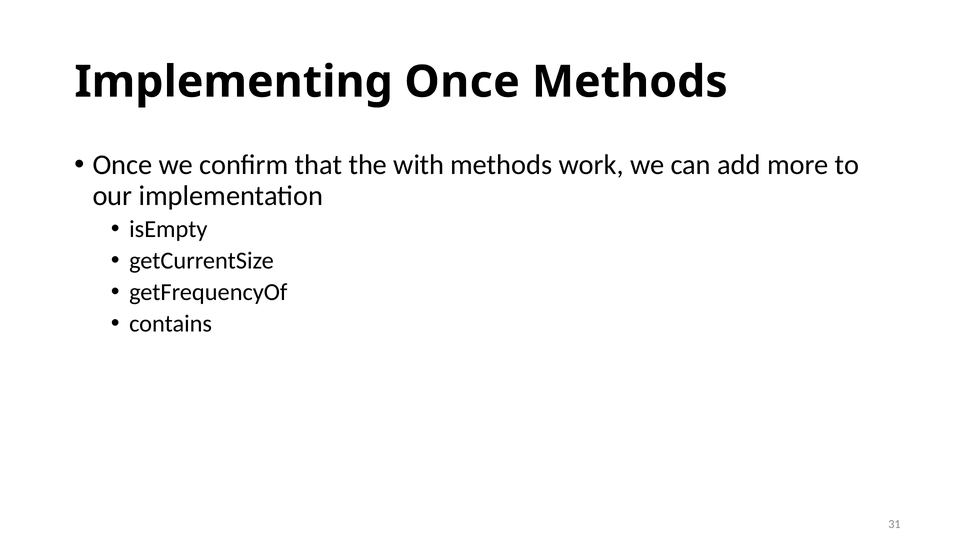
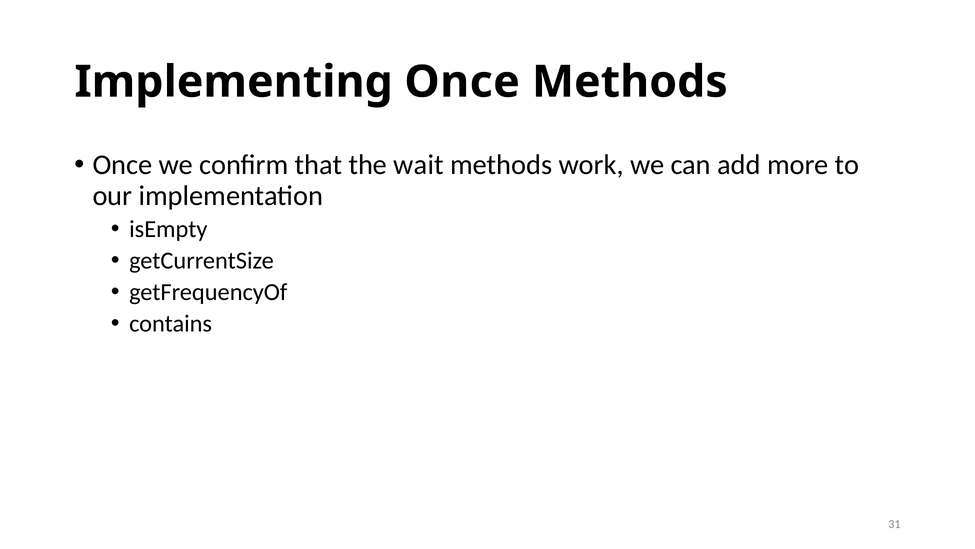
with: with -> wait (419, 165)
